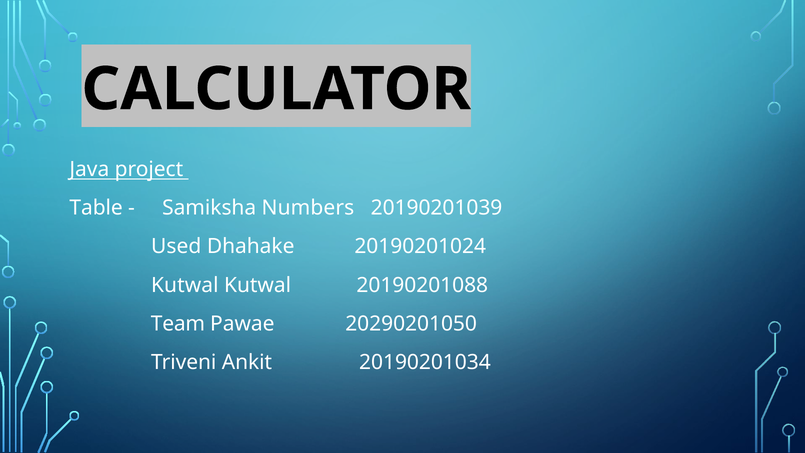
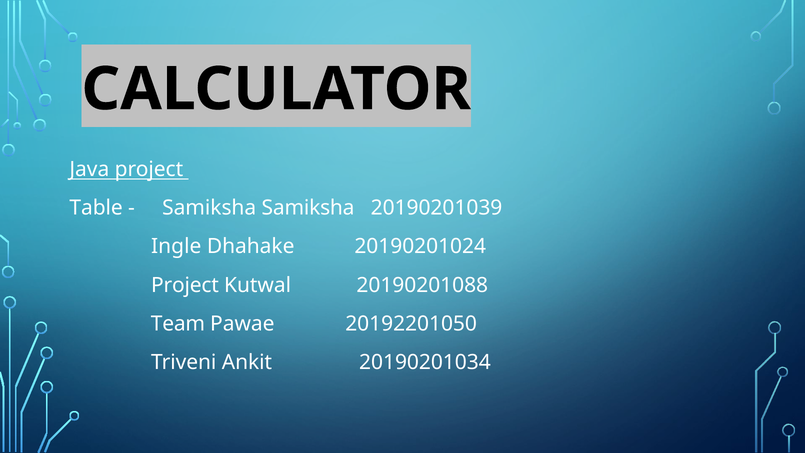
Samiksha Numbers: Numbers -> Samiksha (308, 208)
Used: Used -> Ingle (176, 246)
Kutwal: Kutwal -> Project (185, 285)
20290201050: 20290201050 -> 20192201050 (411, 324)
